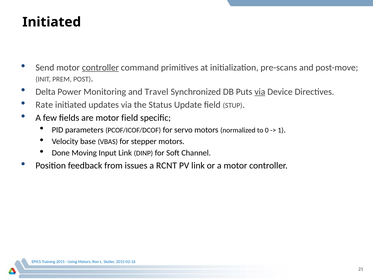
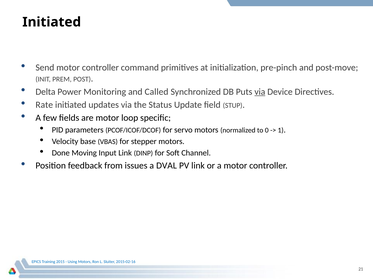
controller underline: present -> none (100, 68)
pre-scans: pre-scans -> pre-pinch (279, 68)
Travel: Travel -> Called (157, 92)
motor field: field -> loop (130, 118)
RCNT: RCNT -> DVAL (167, 166)
